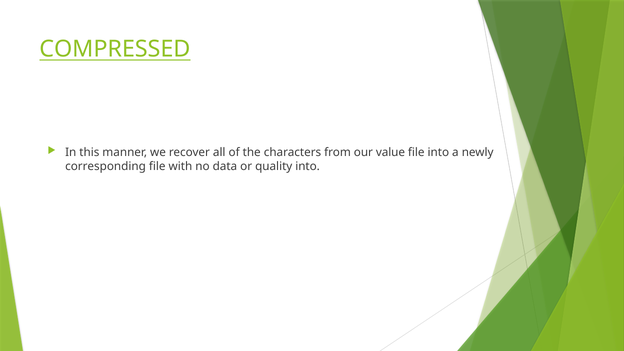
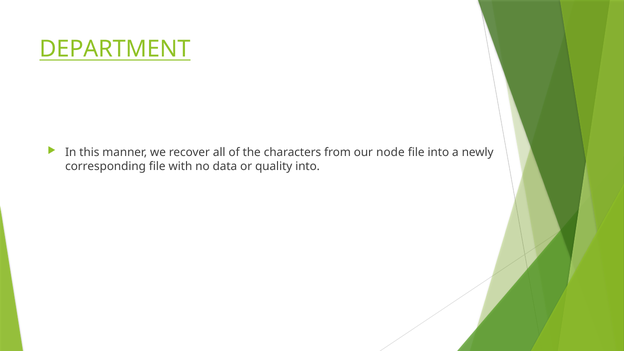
COMPRESSED: COMPRESSED -> DEPARTMENT (115, 49)
value: value -> node (390, 152)
